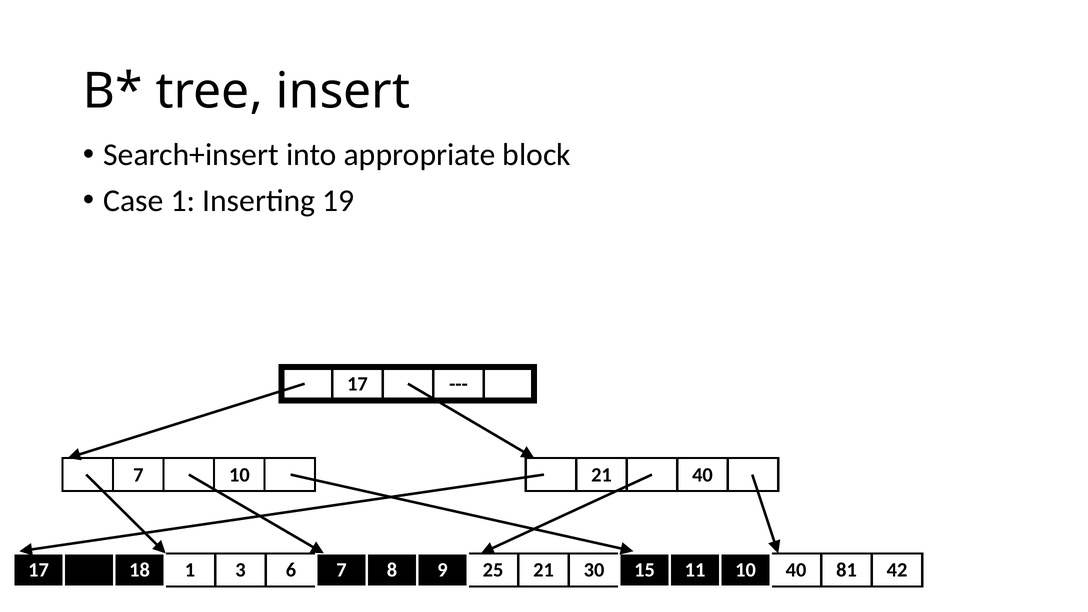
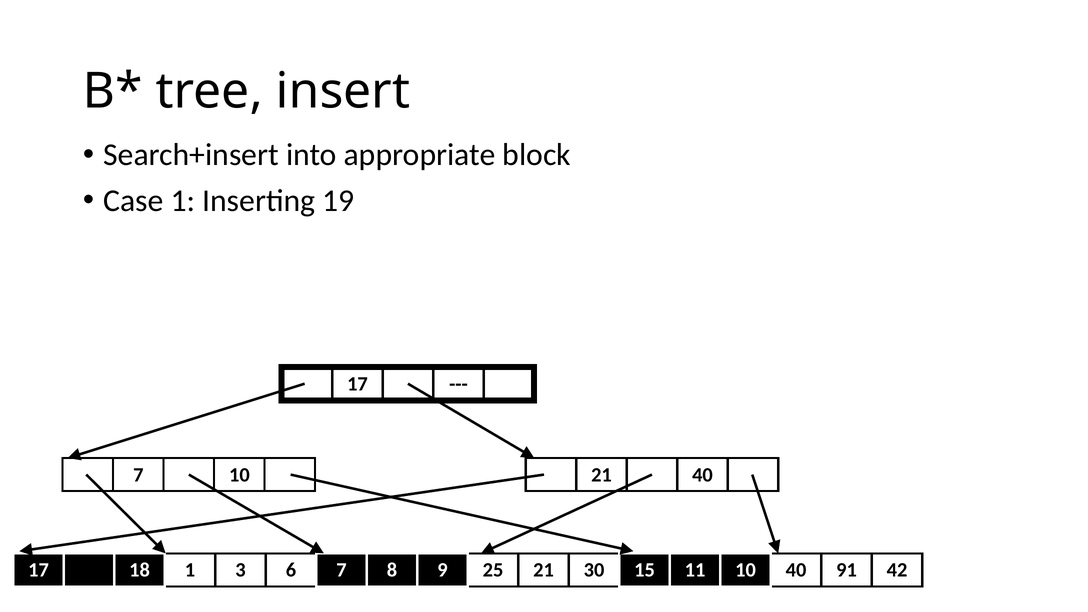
81: 81 -> 91 (847, 570)
